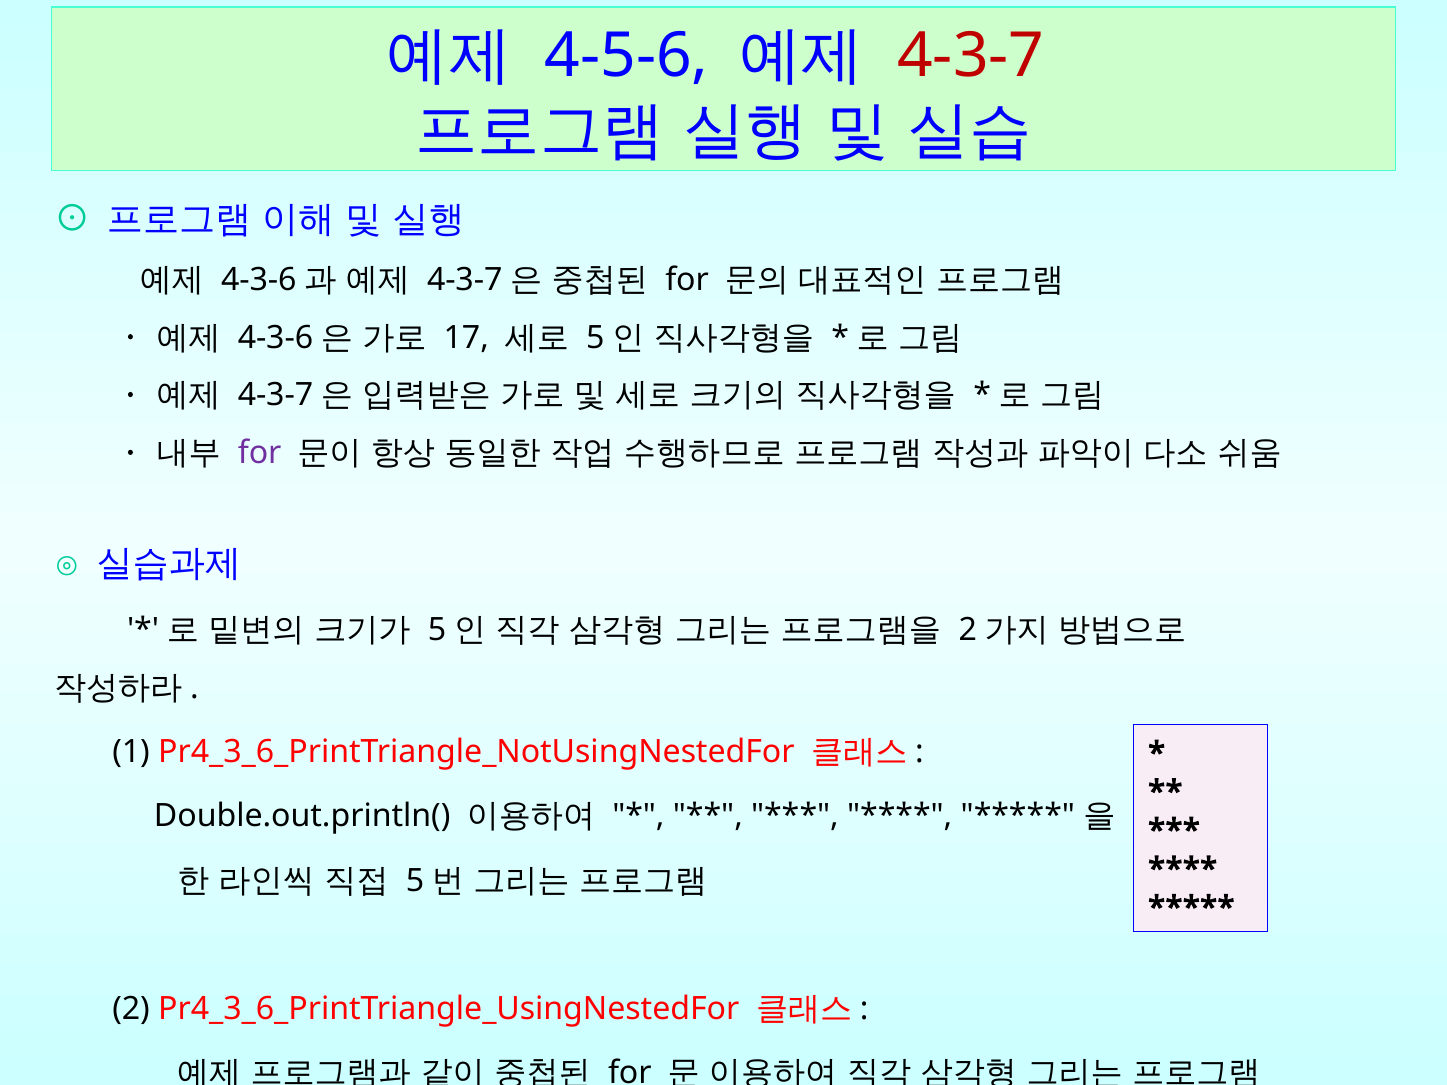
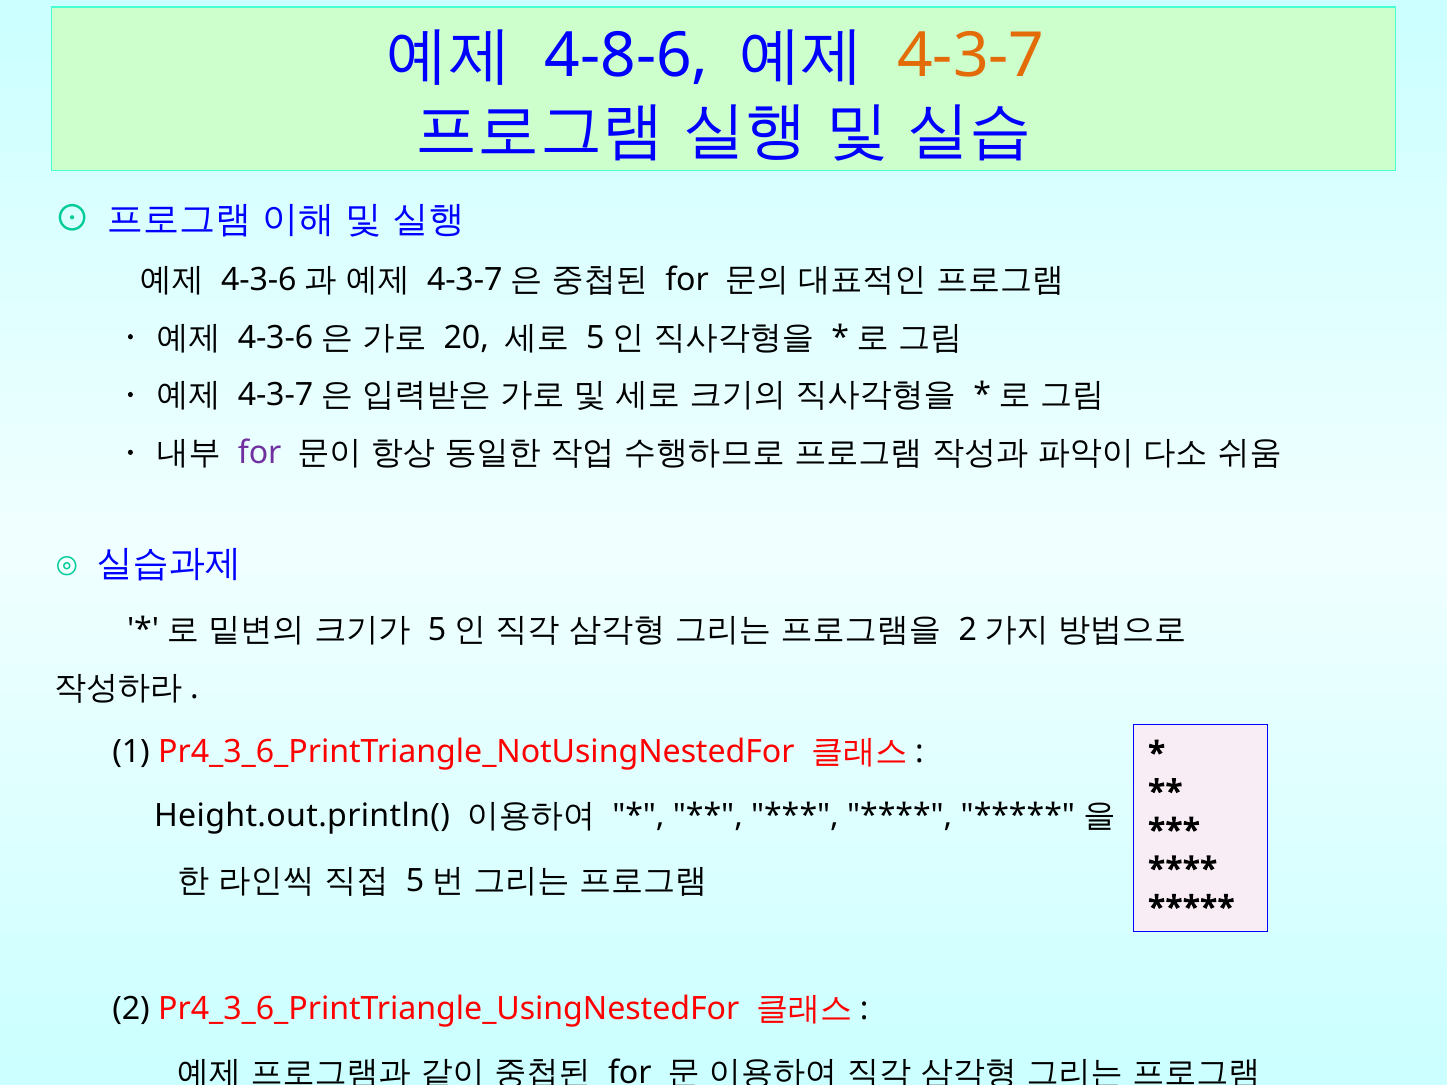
4-5-6: 4-5-6 -> 4-8-6 (627, 56)
4-3-7 colour: red -> orange (971, 56)
17: 17 -> 20 (466, 338)
Double.out.println(: Double.out.println( -> Height.out.println( (302, 816)
